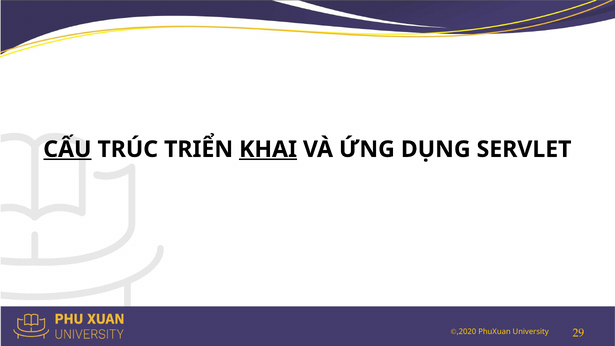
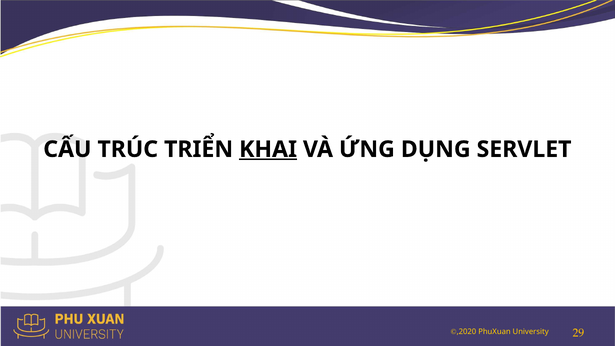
CẤU underline: present -> none (67, 149)
